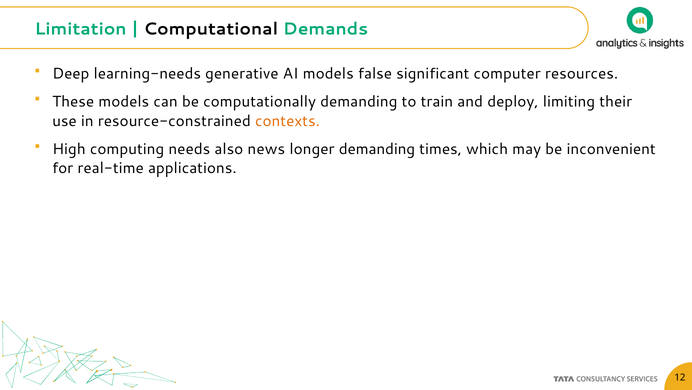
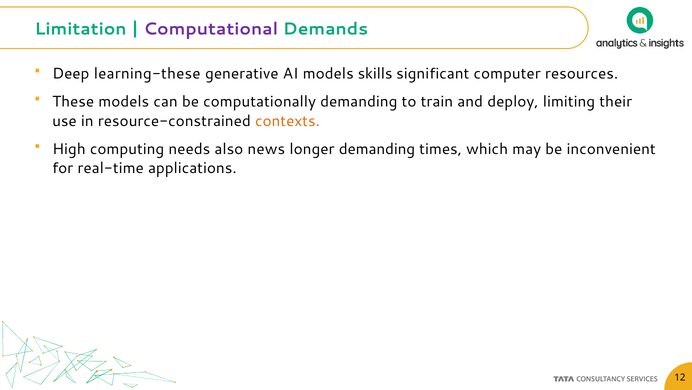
Computational colour: black -> purple (211, 29)
learning-needs: learning-needs -> learning-these (147, 74)
false: false -> skills (375, 74)
